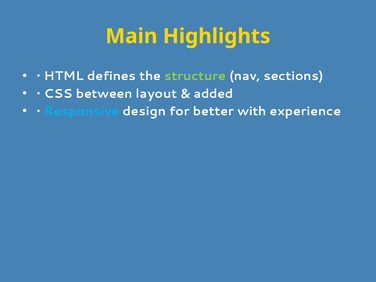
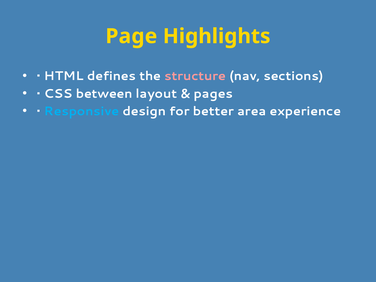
Main: Main -> Page (131, 36)
structure colour: light green -> pink (195, 76)
added: added -> pages (213, 94)
with: with -> area (252, 111)
